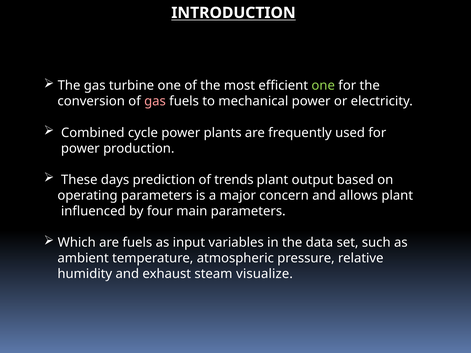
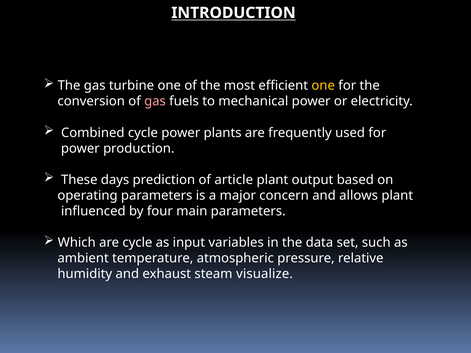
one colour: light green -> yellow (323, 86)
trends: trends -> article (234, 180)
are fuels: fuels -> cycle (137, 243)
